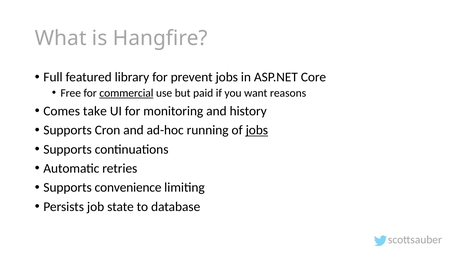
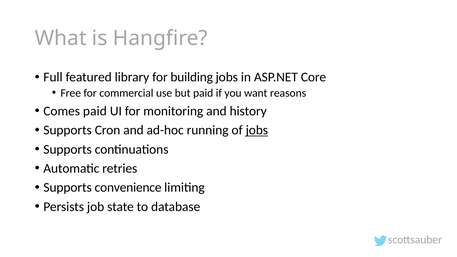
prevent: prevent -> building (192, 77)
commercial underline: present -> none (126, 93)
Comes take: take -> paid (95, 111)
